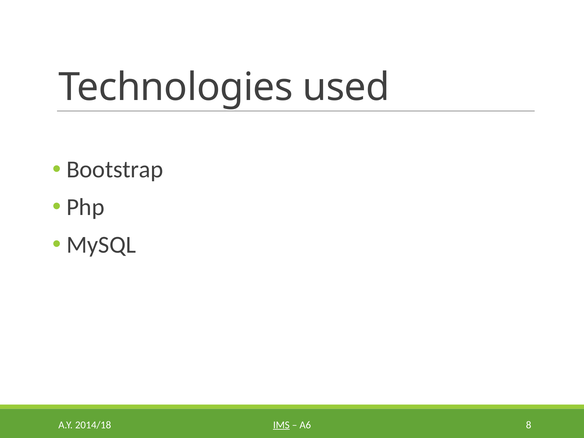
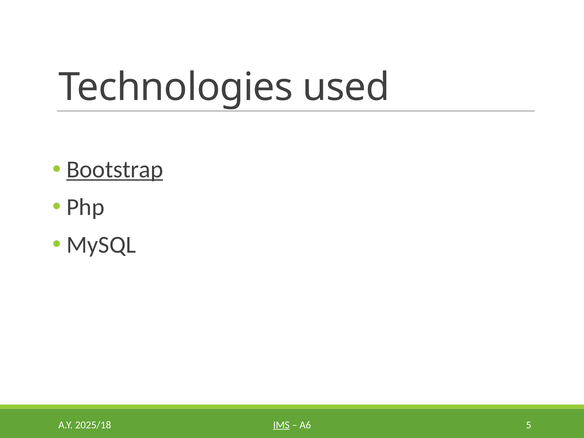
Bootstrap underline: none -> present (115, 170)
8: 8 -> 5 (529, 425)
2014/18: 2014/18 -> 2025/18 (93, 425)
